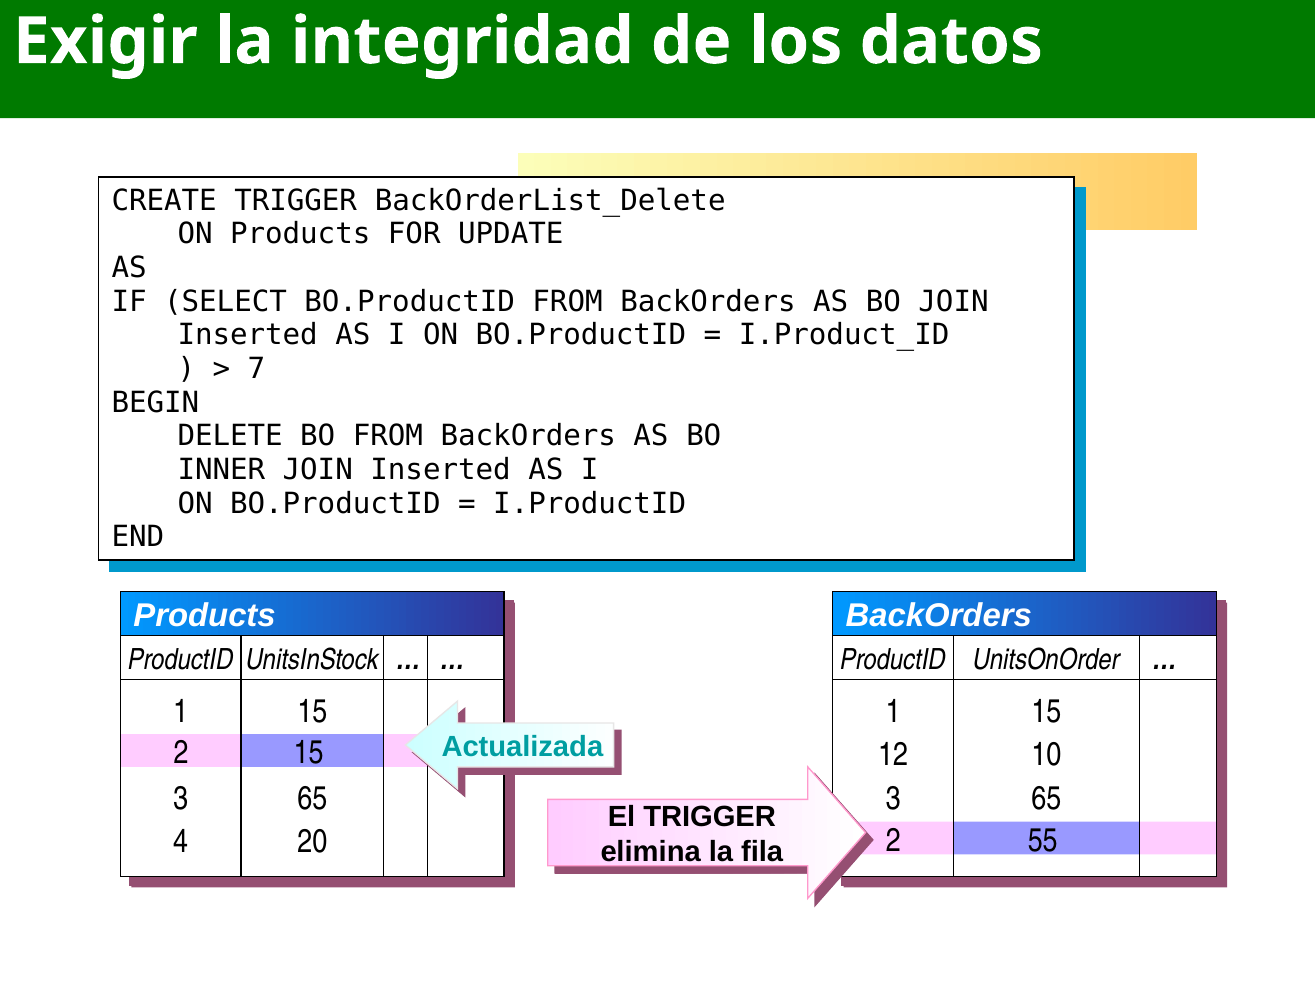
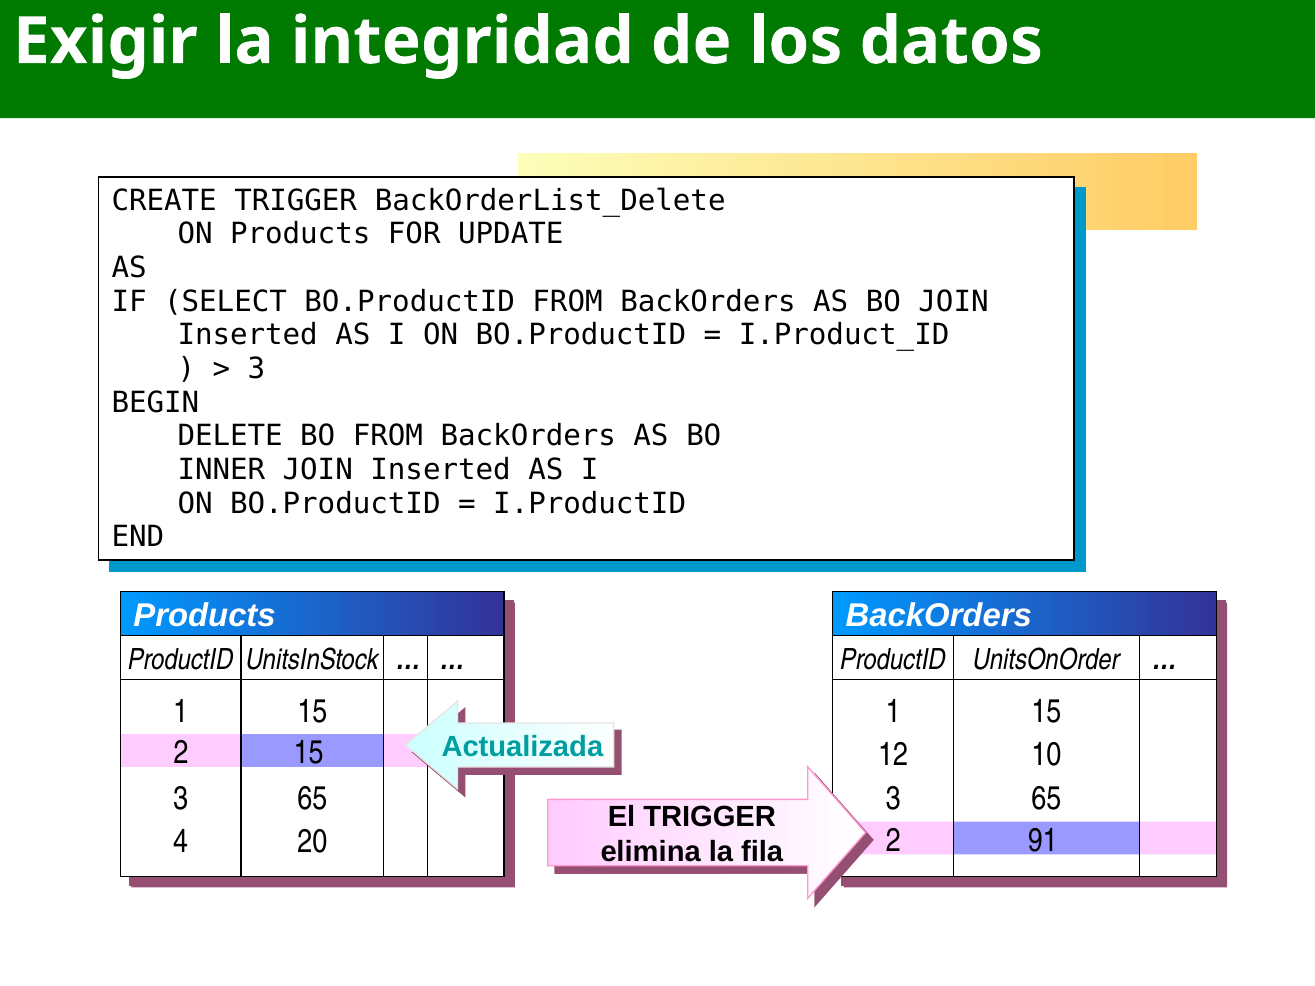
7: 7 -> 3 (256, 369)
55: 55 -> 91 (1043, 841)
